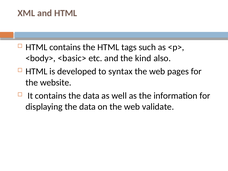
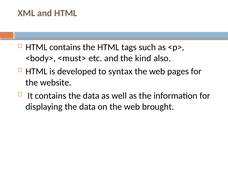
<basic>: <basic> -> <must> (72, 58)
validate: validate -> brought (158, 107)
